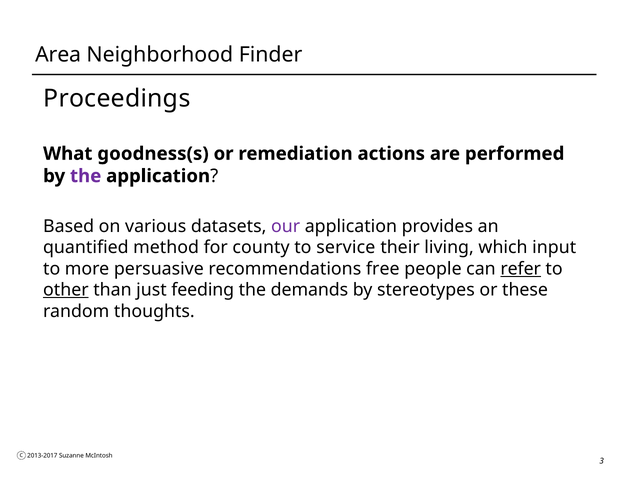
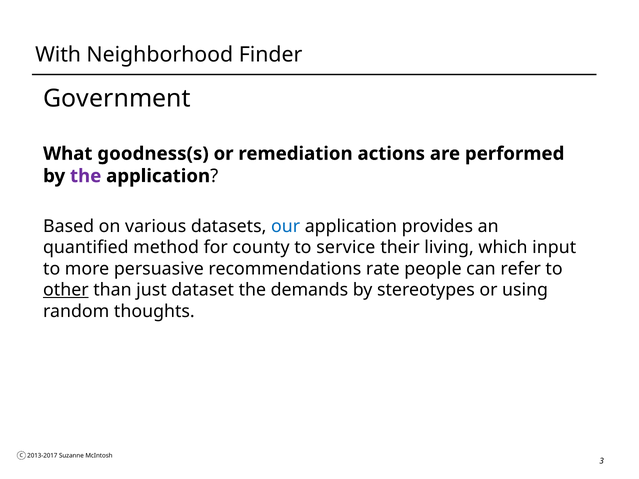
Area: Area -> With (58, 55)
Proceedings: Proceedings -> Government (117, 99)
our colour: purple -> blue (286, 226)
free: free -> rate (383, 269)
refer underline: present -> none (521, 269)
feeding: feeding -> dataset (203, 290)
these: these -> using (525, 290)
